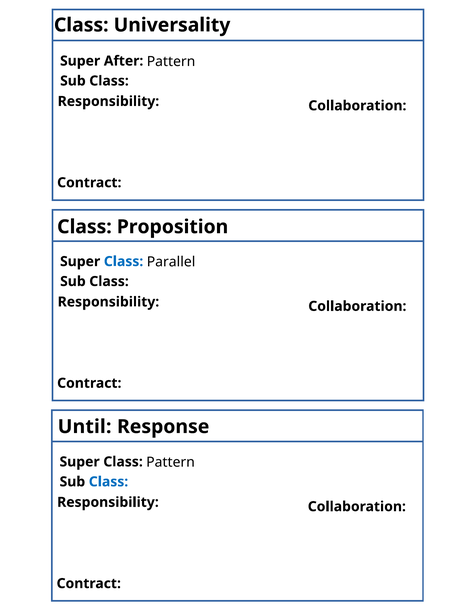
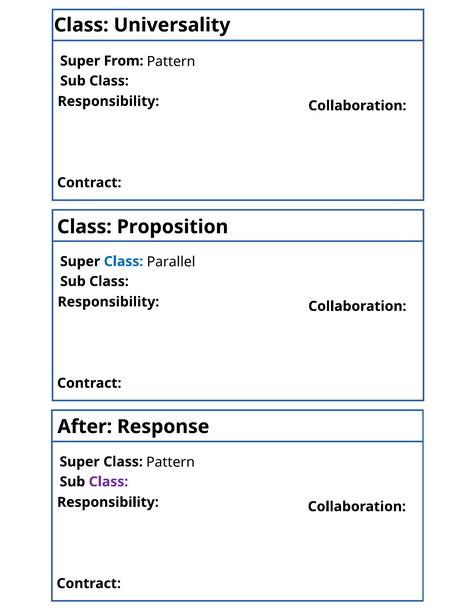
After: After -> From (124, 61)
Until: Until -> After (85, 427)
Class colour: blue -> purple (108, 482)
